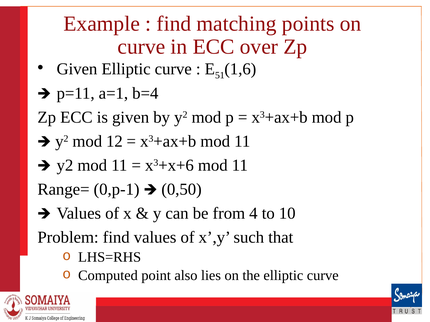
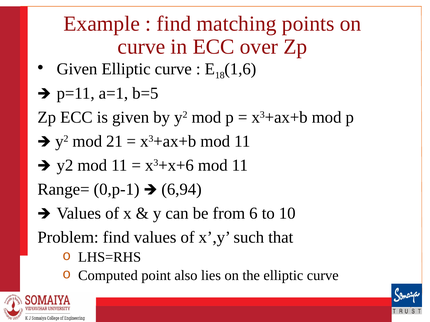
51: 51 -> 18 (220, 76)
b=4: b=4 -> b=5 (145, 94)
12: 12 -> 21 (114, 142)
0,50: 0,50 -> 6,94 (182, 190)
4: 4 -> 6 (253, 214)
